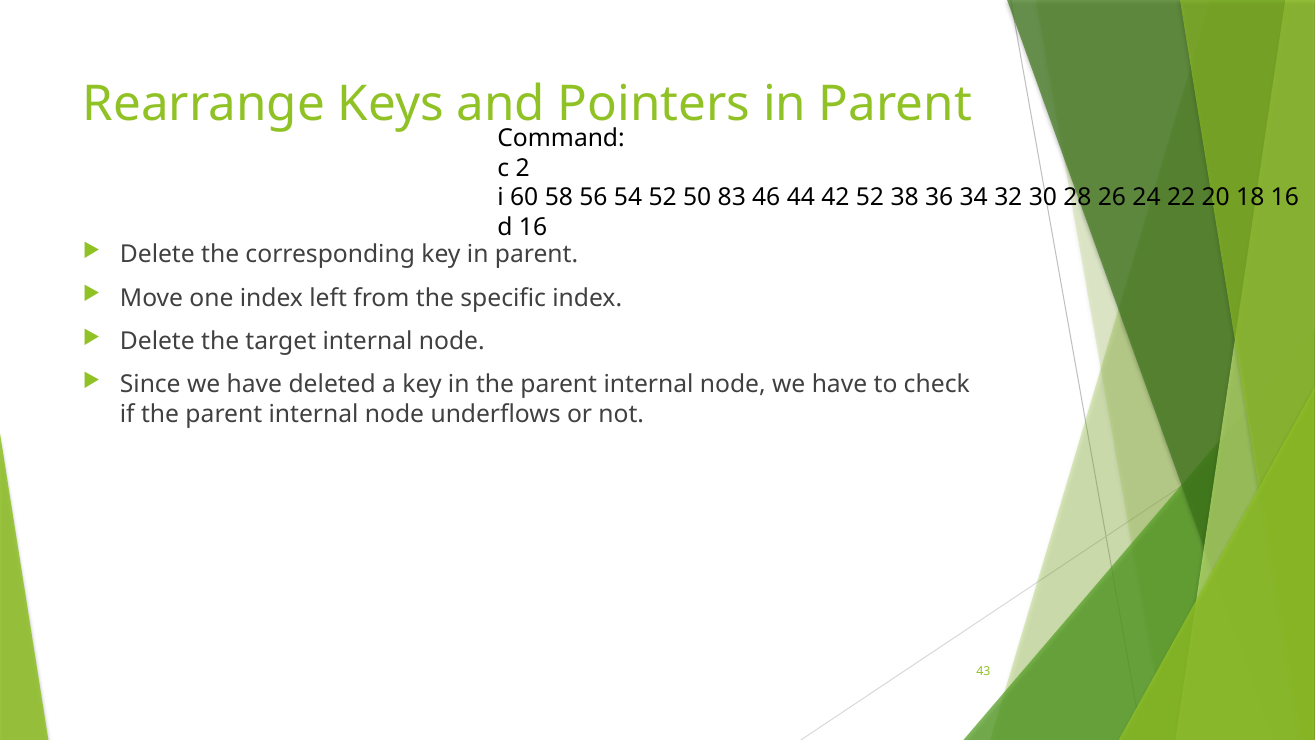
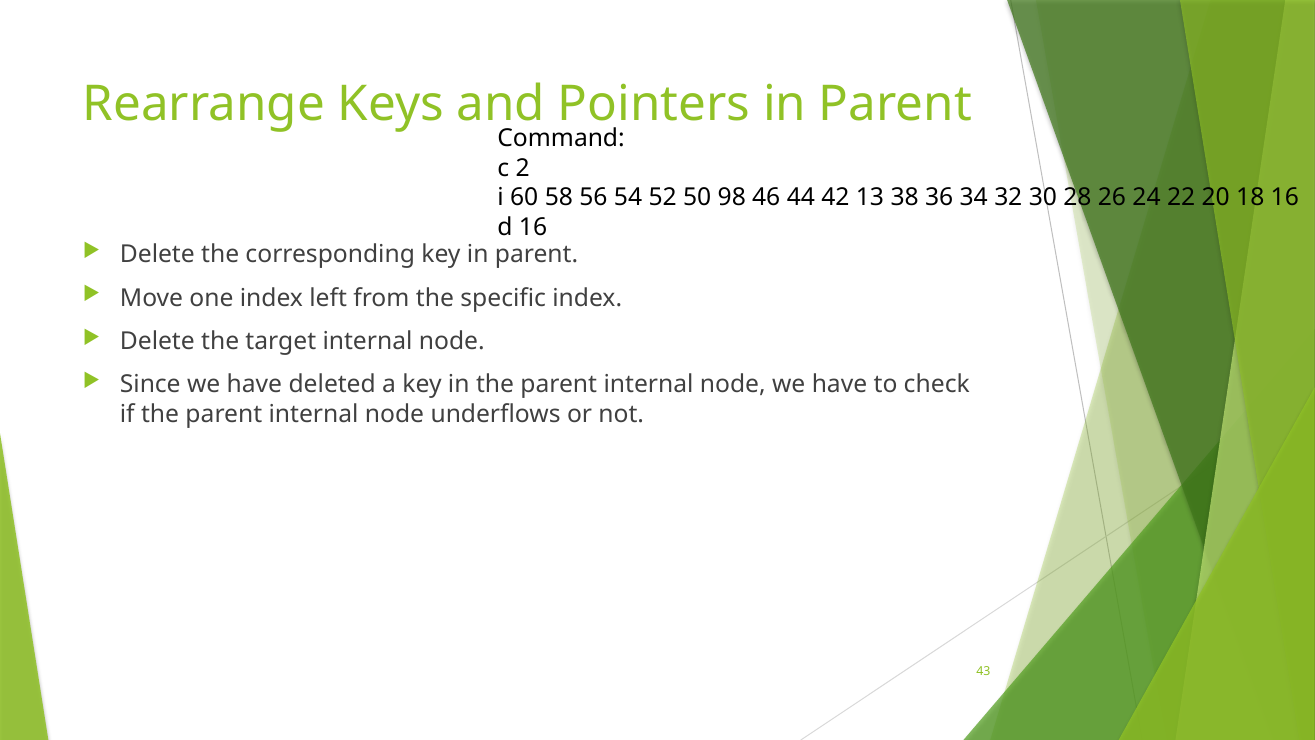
83: 83 -> 98 (732, 198)
42 52: 52 -> 13 (870, 198)
